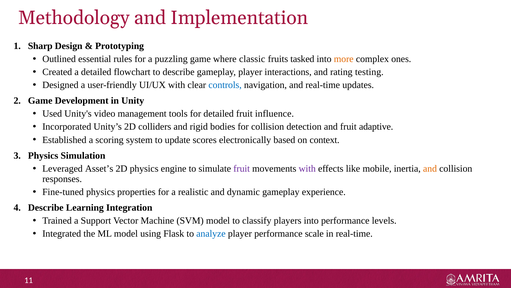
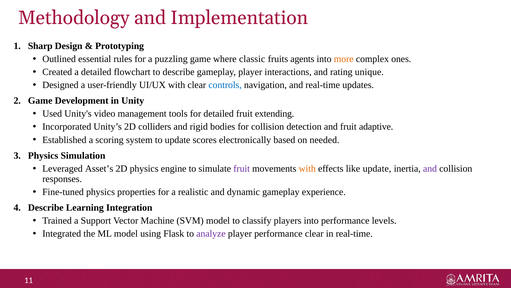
tasked: tasked -> agents (302, 59)
testing: testing -> unique (369, 72)
influence: influence -> extending (275, 114)
context: context -> needed (325, 140)
with colour: purple -> orange (307, 168)
like mobile: mobile -> update (377, 168)
and colour: orange -> purple (430, 168)
analyze colour: blue -> purple (211, 233)
performance scale: scale -> clear (314, 233)
